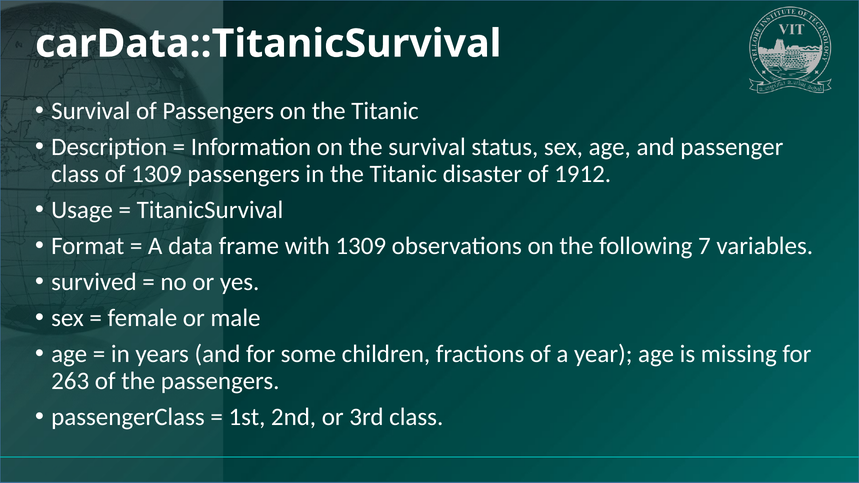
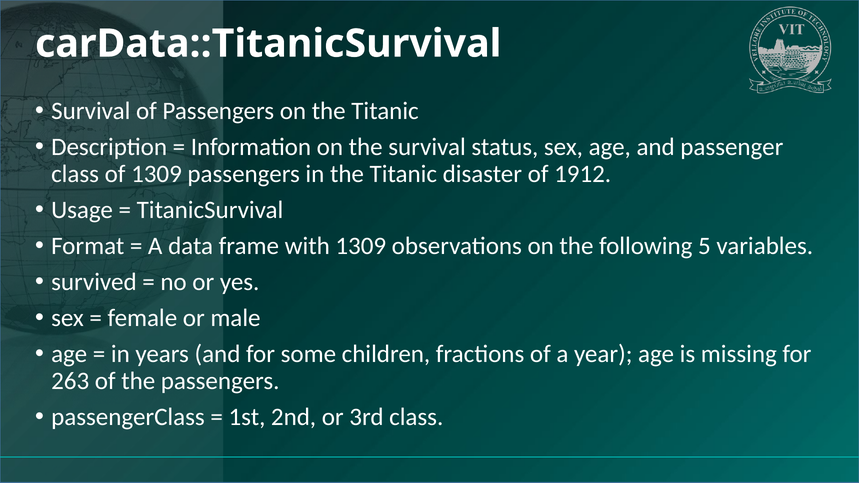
7: 7 -> 5 (704, 246)
